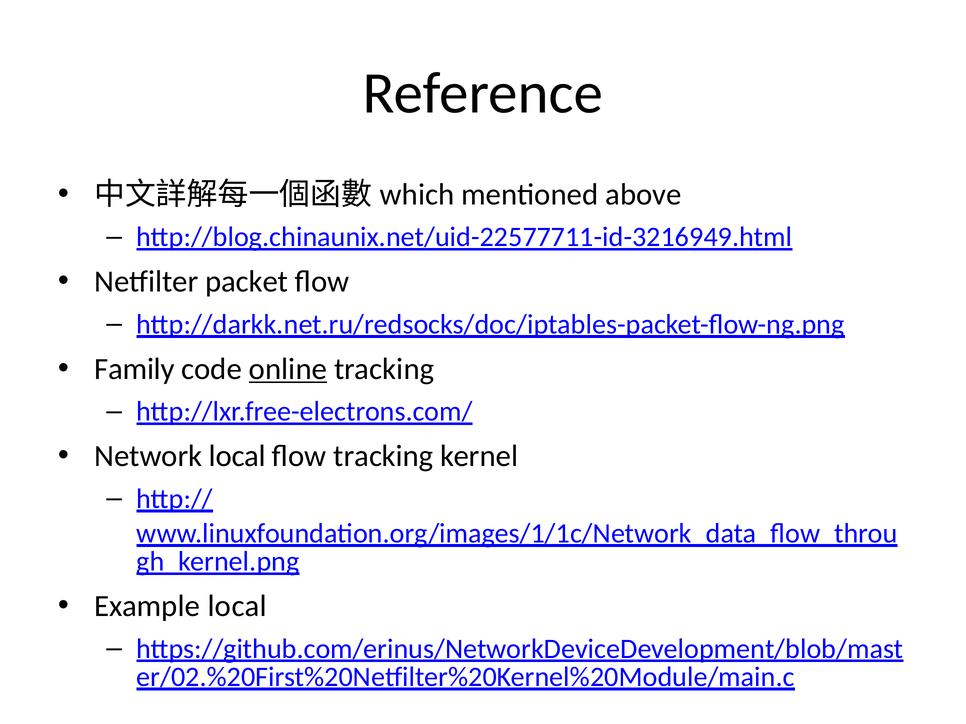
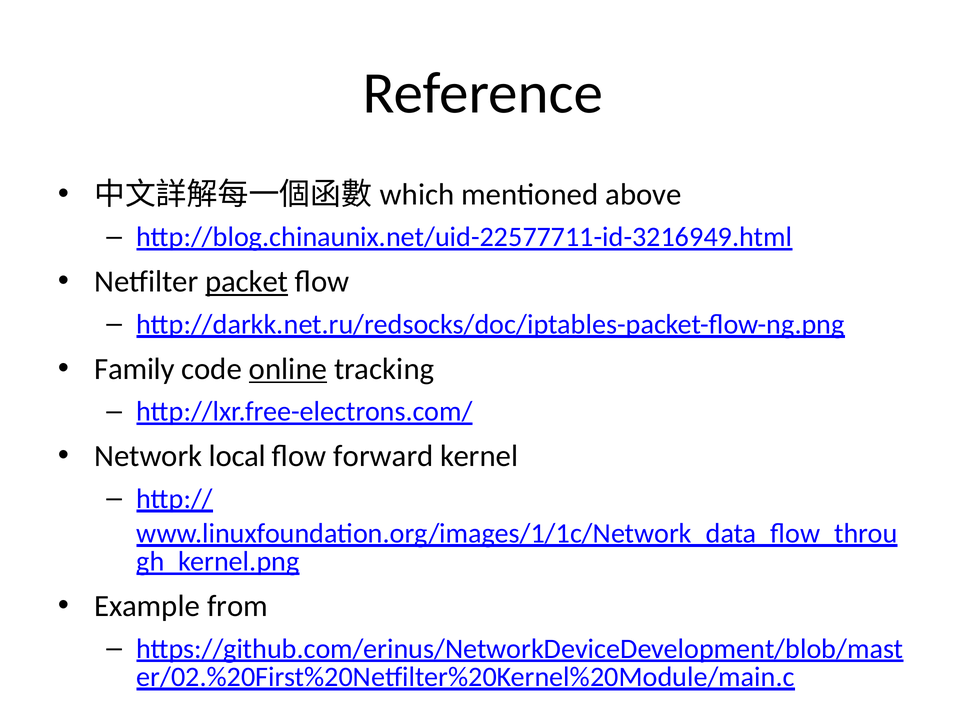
packet underline: none -> present (247, 282)
flow tracking: tracking -> forward (383, 457)
Example local: local -> from (237, 606)
